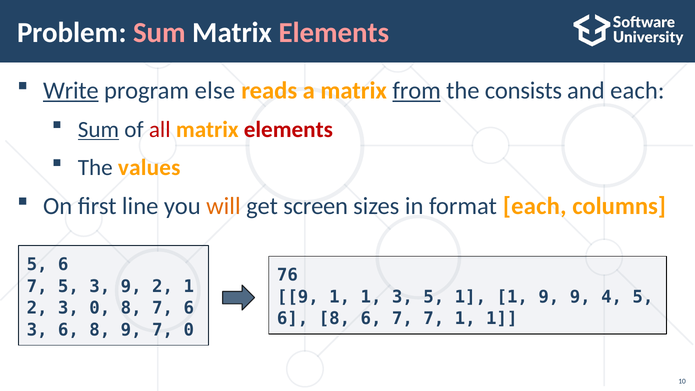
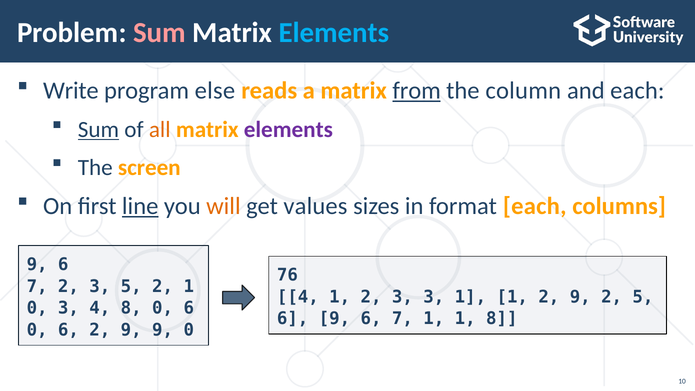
Elements colour: pink -> light blue (334, 33)
Write underline: present -> none (71, 91)
consists: consists -> column (523, 91)
all colour: red -> orange (160, 129)
elements colour: red -> purple (288, 129)
values: values -> screen (149, 167)
line underline: none -> present (140, 206)
screen: screen -> values (315, 206)
5: 5 -> 9 (37, 264)
7 5: 5 -> 2 (68, 286)
3 9: 9 -> 5 (131, 286)
9: 9 -> 4 (298, 297)
1: 1 -> 2 (371, 297)
3 5: 5 -> 3 (434, 297)
1 1 9: 9 -> 2 (549, 297)
9 4: 4 -> 2 (612, 297)
2: 2 -> 0 (37, 308)
3 0: 0 -> 4 (100, 308)
8 7: 7 -> 0 (163, 308)
8: 8 -> 9 (334, 319)
7 7: 7 -> 1 (434, 319)
1: 1 -> 8 (502, 319)
3: 3 -> 0 (37, 330)
8: 8 -> 2 (100, 330)
9 7: 7 -> 9 (163, 330)
